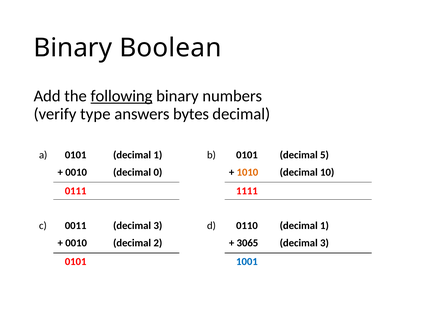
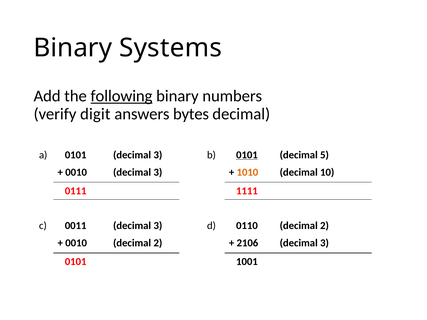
Boolean: Boolean -> Systems (170, 48)
type: type -> digit (95, 114)
0101 decimal 1: 1 -> 3 (158, 155)
0101 underline: none -> present (247, 155)
0010 decimal 0: 0 -> 3 (158, 172)
0110 decimal 1: 1 -> 2 (324, 226)
3065: 3065 -> 2106 (247, 243)
1001 colour: blue -> black (247, 262)
